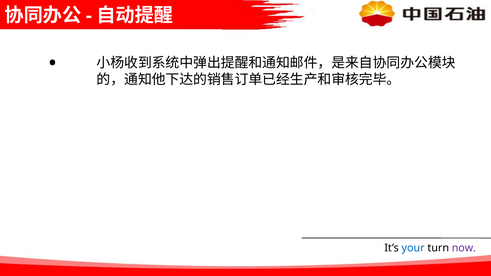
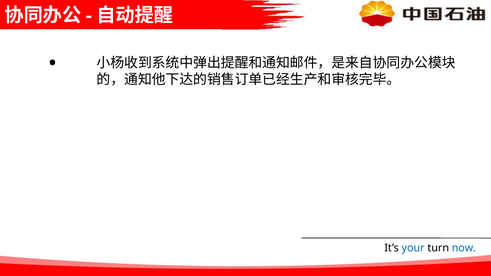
now colour: purple -> blue (464, 248)
